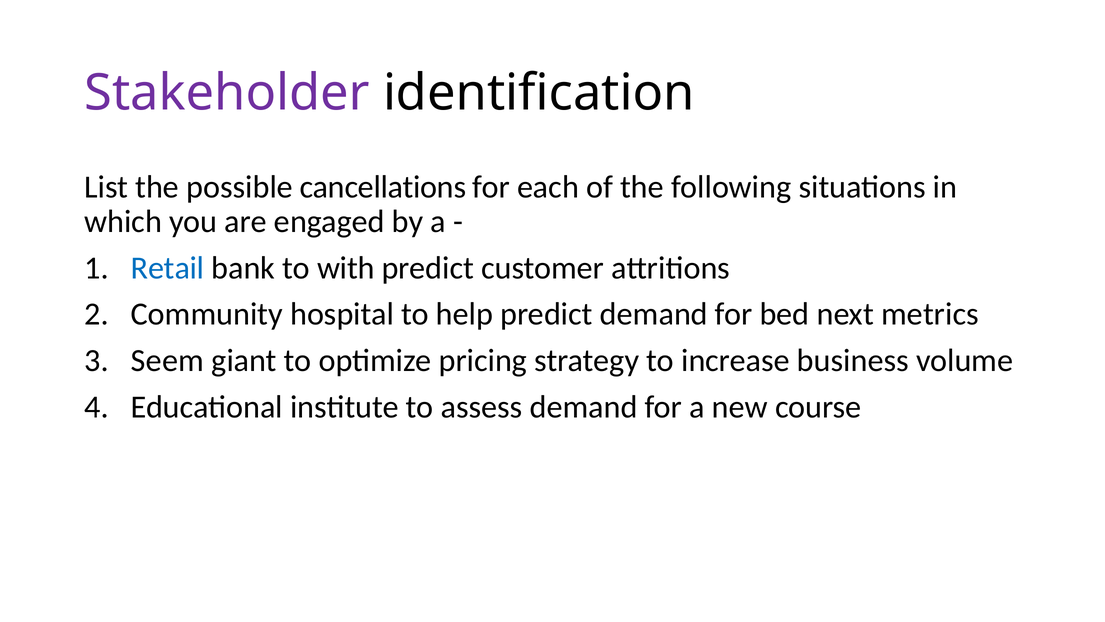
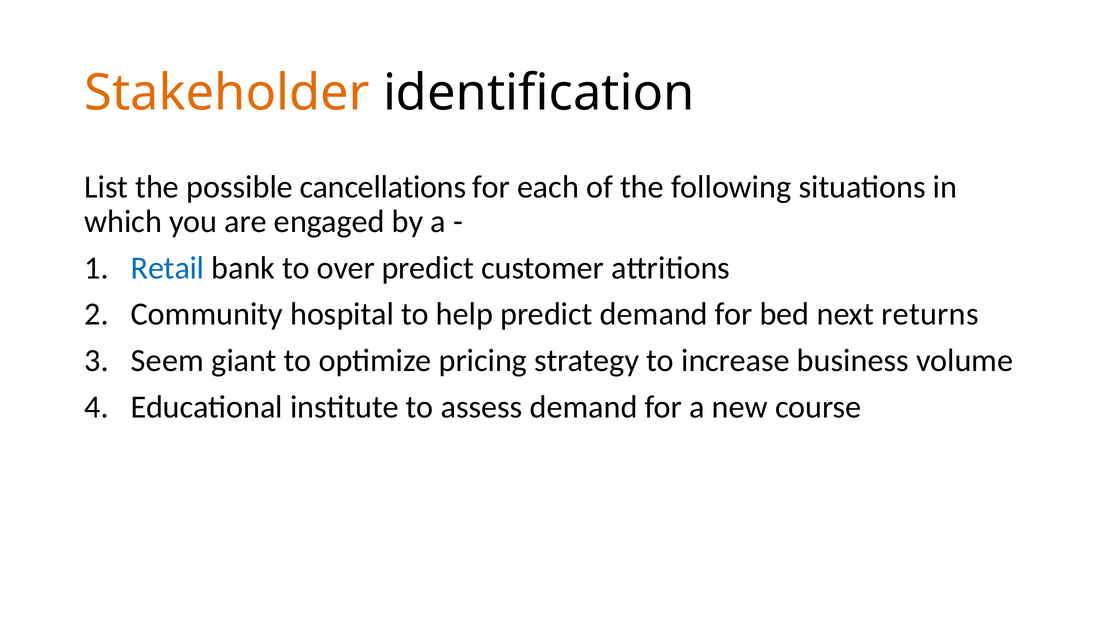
Stakeholder colour: purple -> orange (227, 93)
with: with -> over (346, 268)
metrics: metrics -> returns (930, 314)
